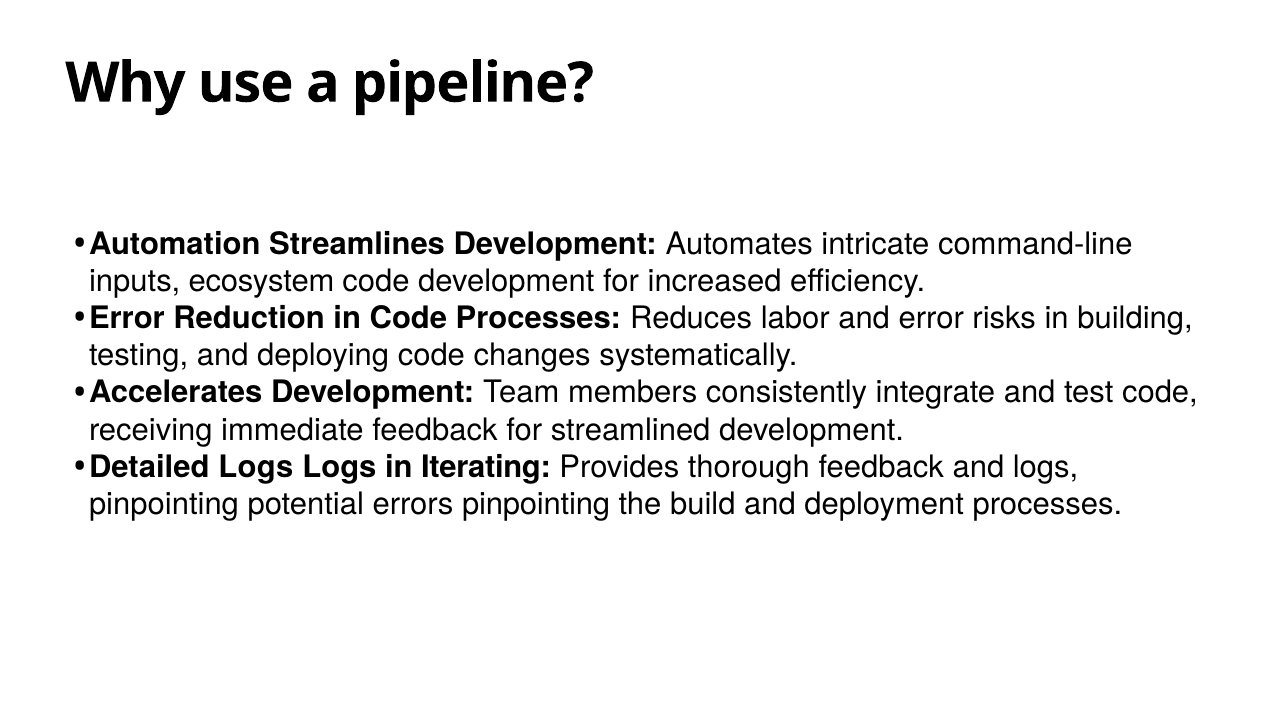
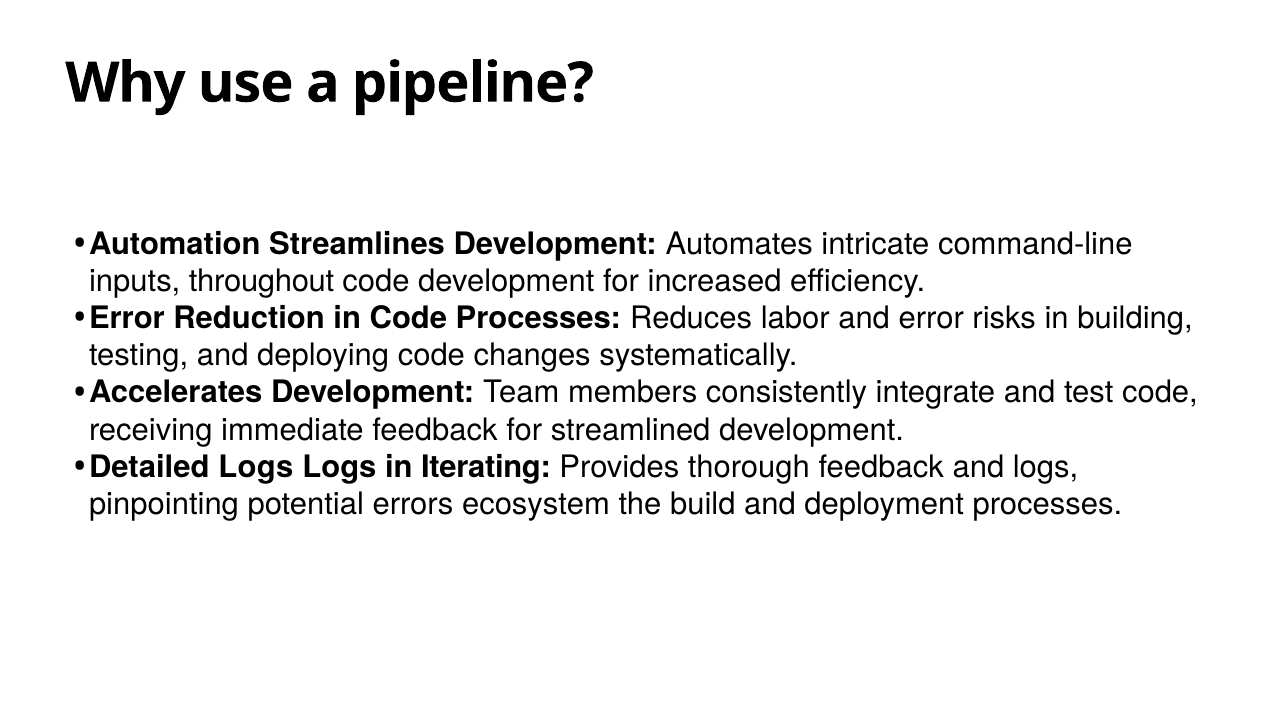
ecosystem: ecosystem -> throughout (262, 281)
errors pinpointing: pinpointing -> ecosystem (536, 504)
